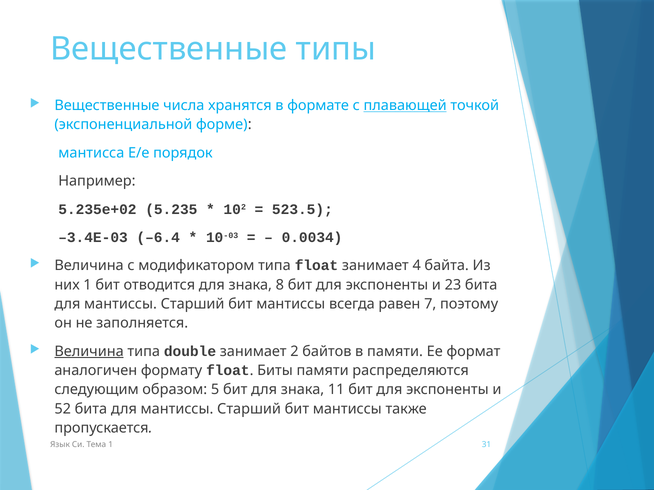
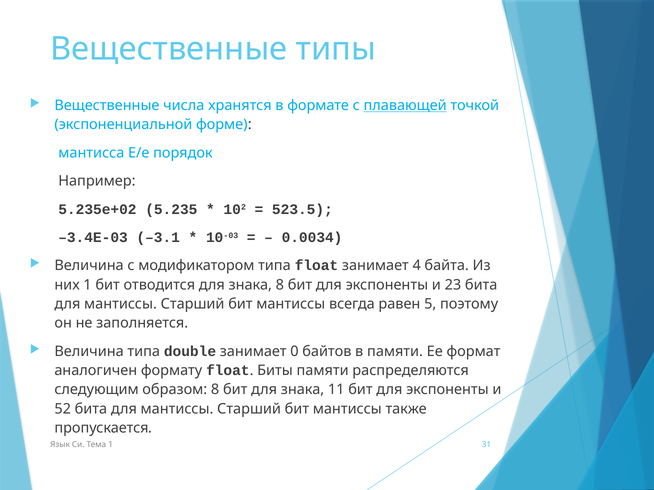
–6.4: –6.4 -> –3.1 (158, 238)
7: 7 -> 5 (430, 304)
Величина underline: present -> none (89, 352)
2: 2 -> 0 (294, 352)
образом 5: 5 -> 8 (215, 390)
